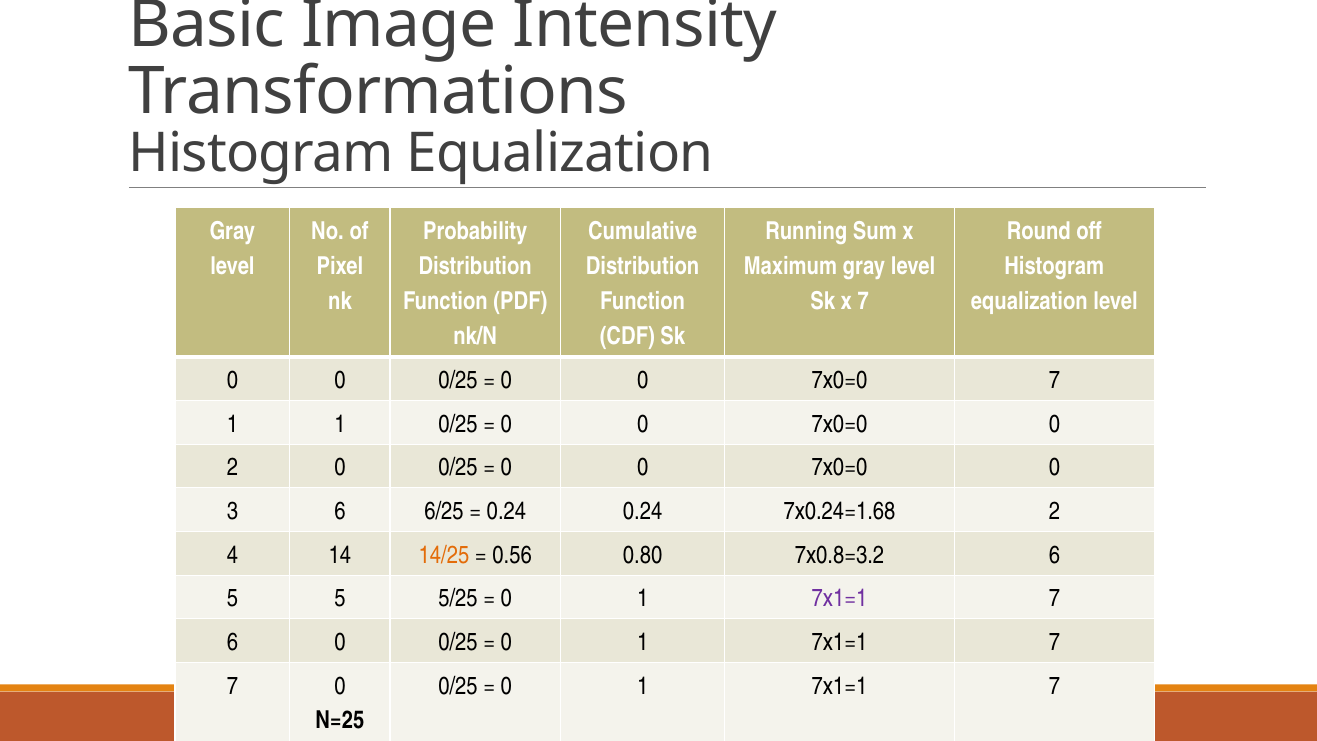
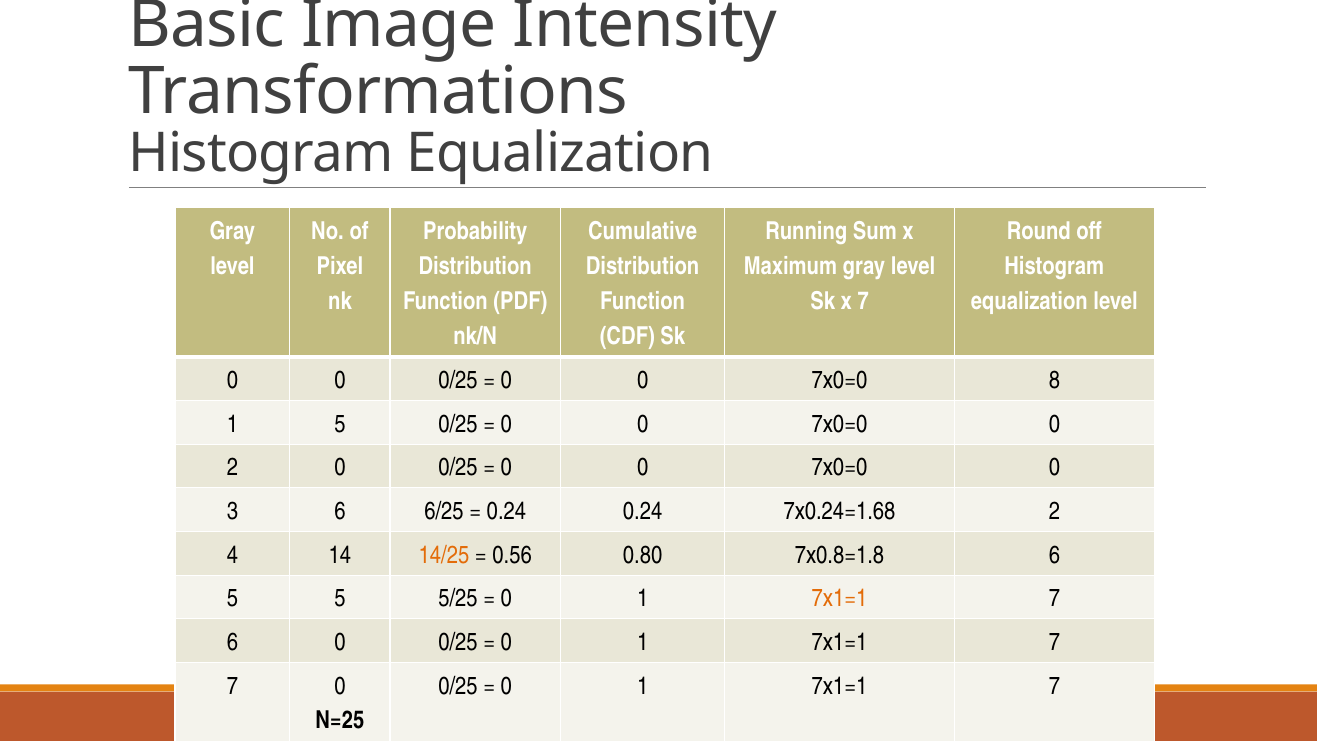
7x0=0 7: 7 -> 8 (1054, 380)
1 1: 1 -> 5 (340, 424)
7x0.8=3.2: 7x0.8=3.2 -> 7x0.8=1.8 (840, 555)
7x1=1 colour: purple -> orange (840, 599)
